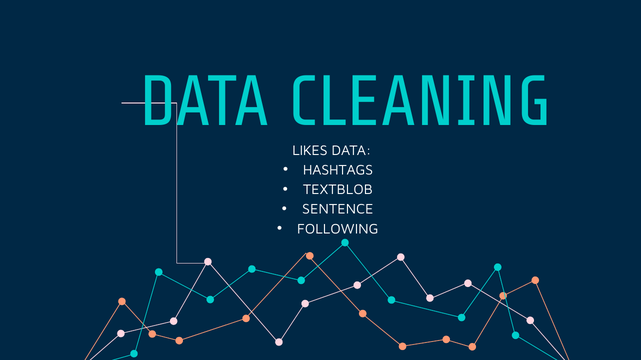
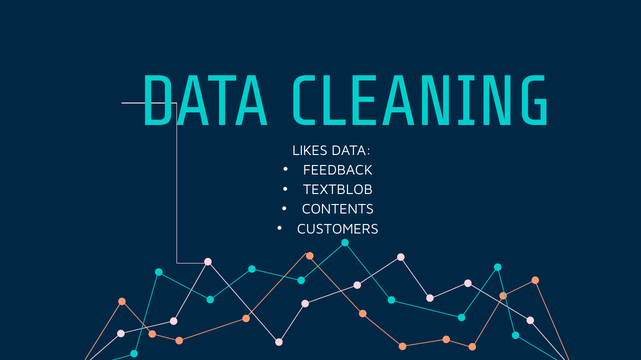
HASHTAGS: HASHTAGS -> FEEDBACK (338, 170)
SENTENCE: SENTENCE -> CONTENTS (338, 210)
FOLLOWING: FOLLOWING -> CUSTOMERS (338, 229)
